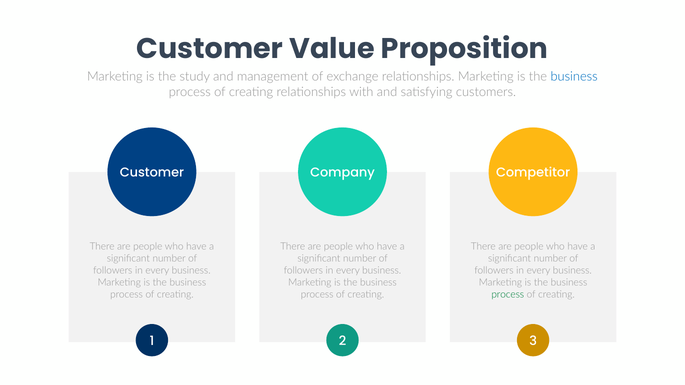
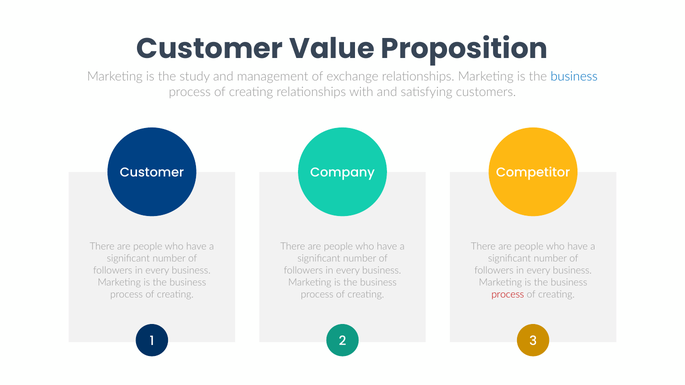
process colour: green -> red (508, 295)
